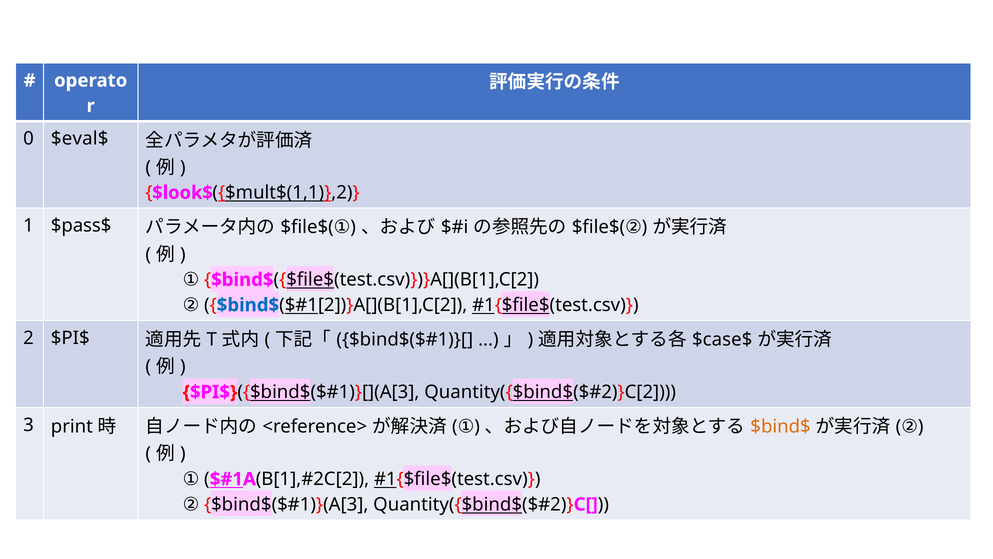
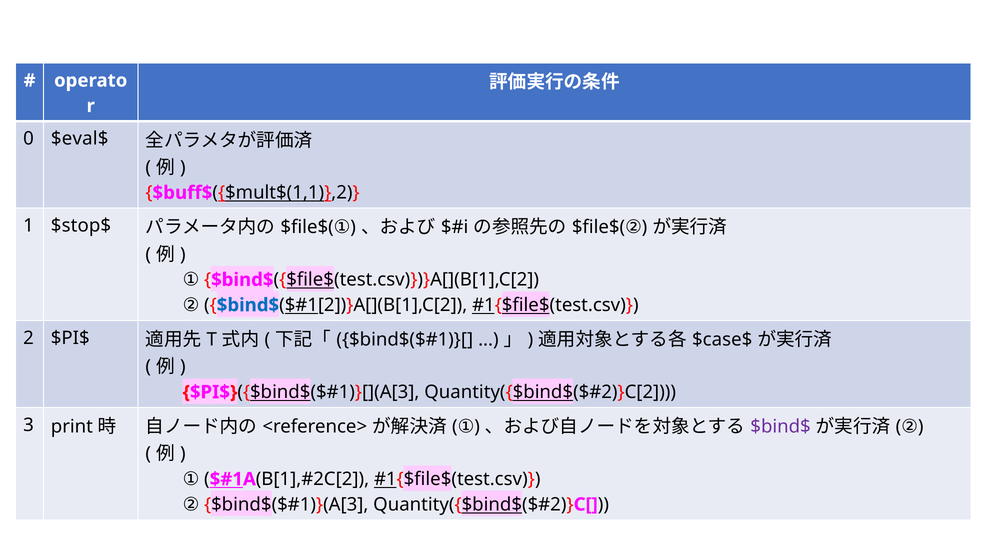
$look$: $look$ -> $buff$ (182, 193)
$pass$: $pass$ -> $stop$ (81, 225)
$bind$ colour: orange -> purple (781, 426)
